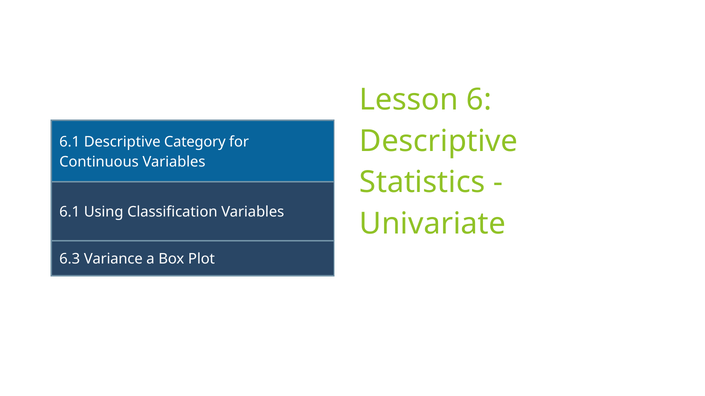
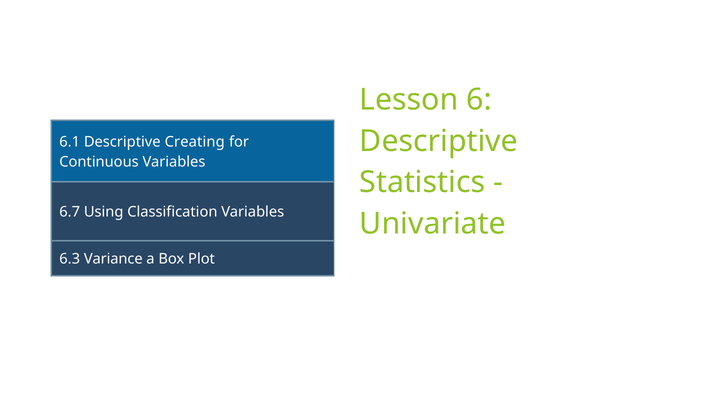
Category: Category -> Creating (195, 142)
6.1: 6.1 -> 6.7 (70, 212)
